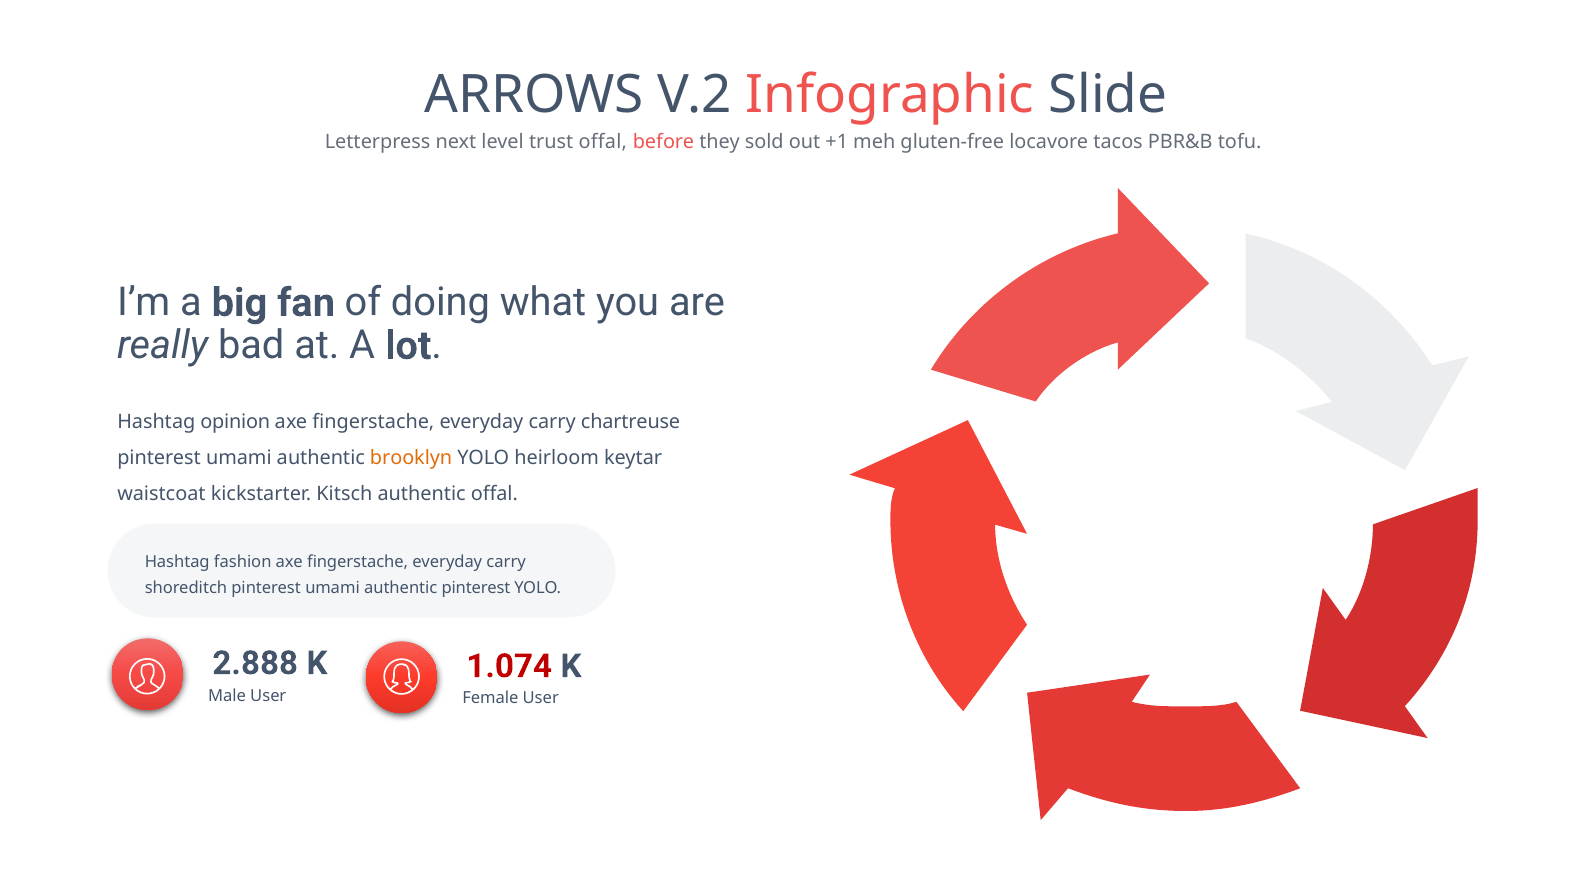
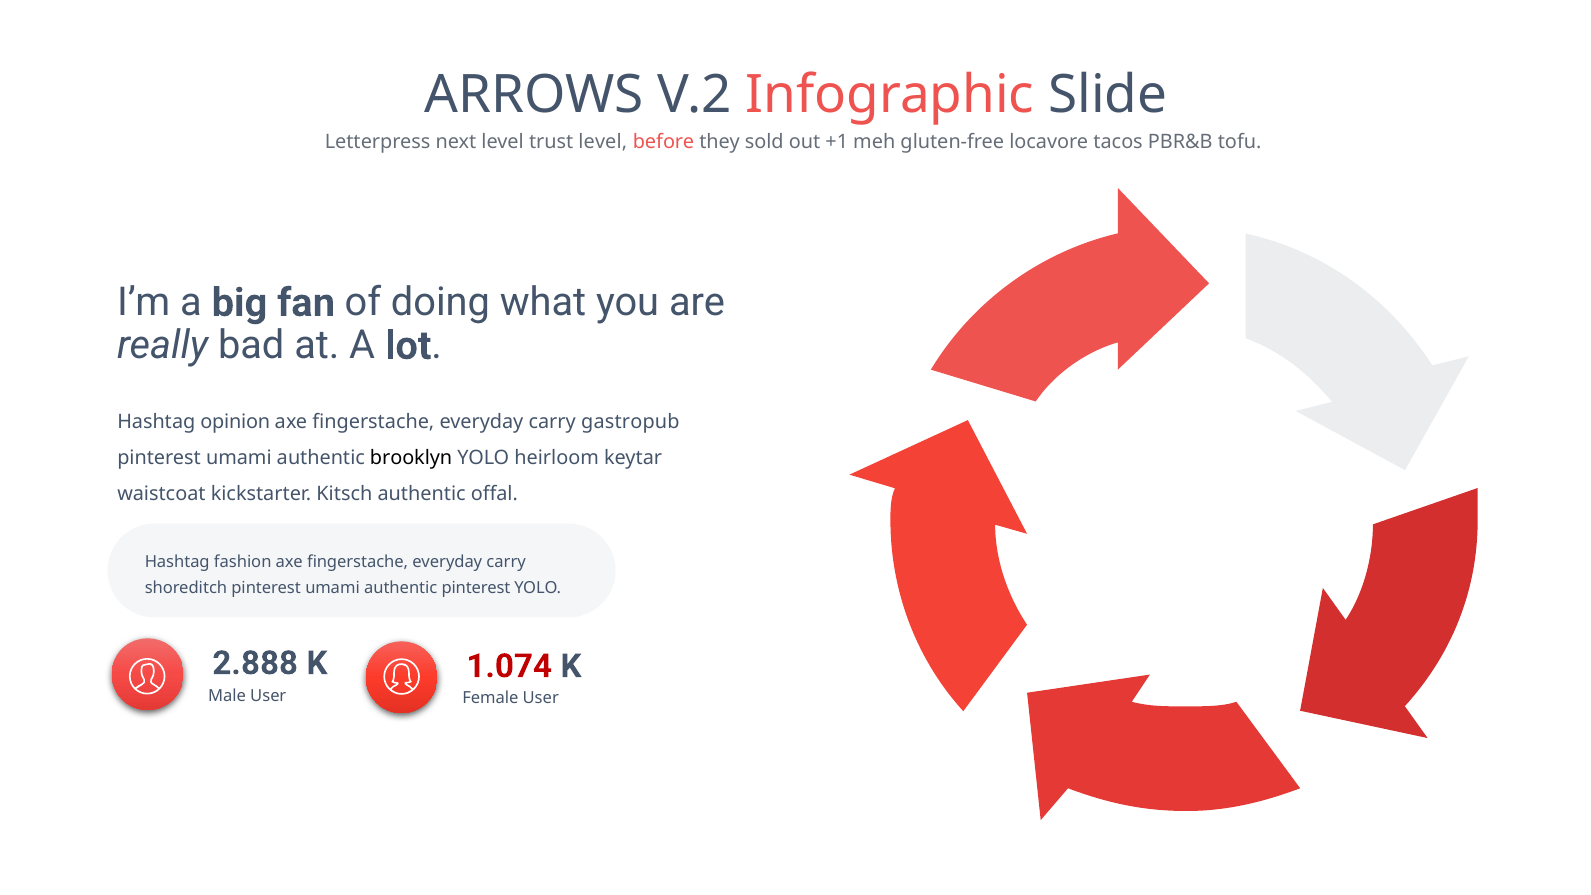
trust offal: offal -> level (603, 142)
chartreuse: chartreuse -> gastropub (630, 422)
brooklyn colour: orange -> black (411, 458)
